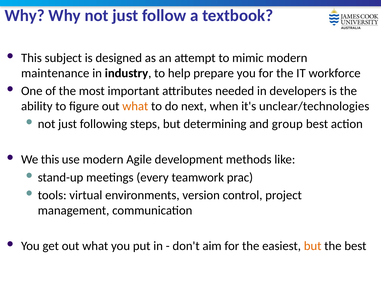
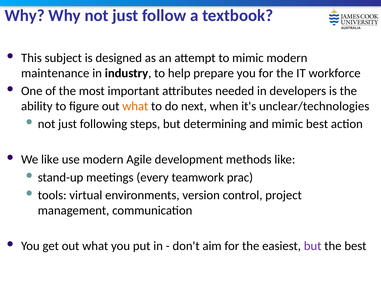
and group: group -> mimic (287, 124)
We this: this -> like (50, 159)
but colour: orange -> purple (313, 246)
